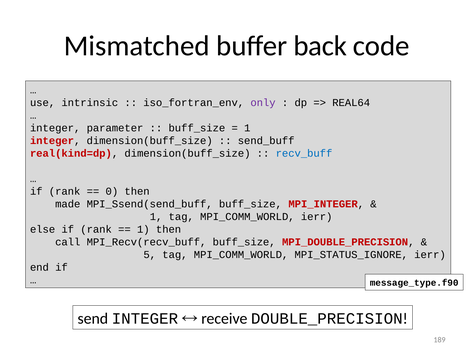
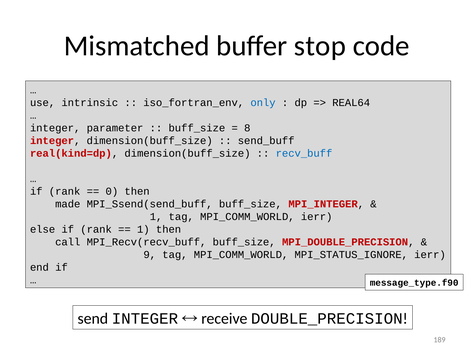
back: back -> stop (320, 46)
only colour: purple -> blue (263, 103)
1: 1 -> 8 (247, 128)
5: 5 -> 9 (150, 254)
